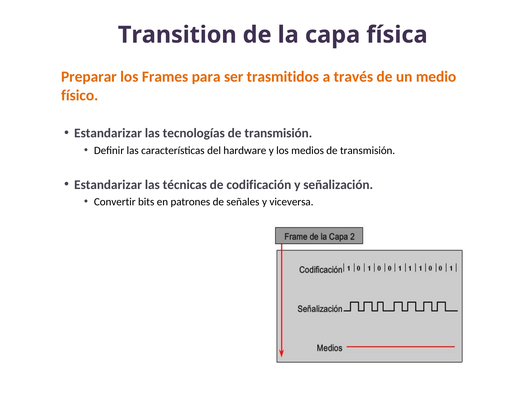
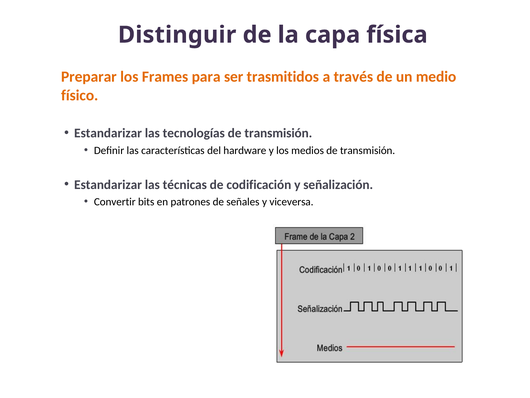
Transition: Transition -> Distinguir (177, 35)
